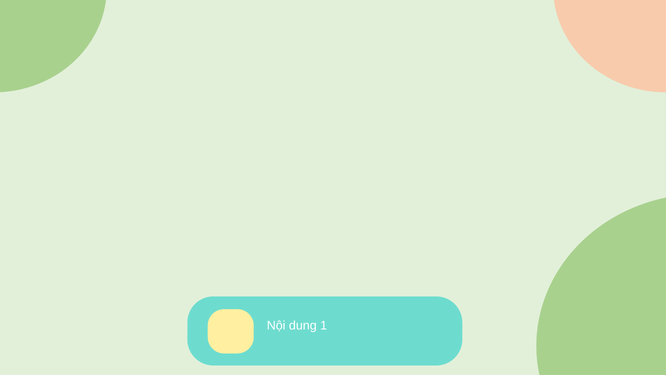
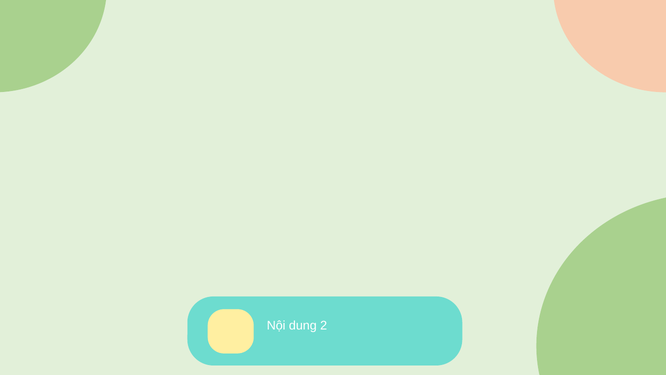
1: 1 -> 2 (324, 326)
